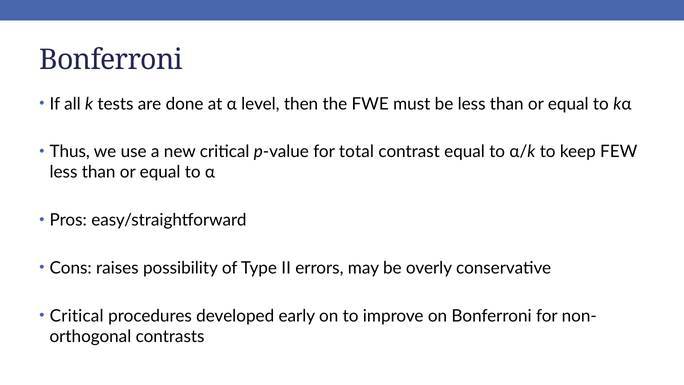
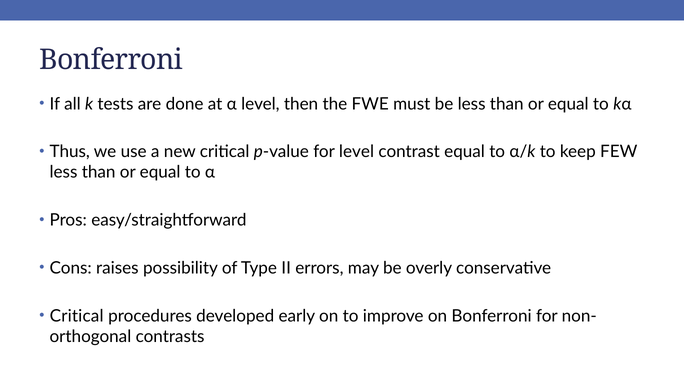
for total: total -> level (356, 152)
